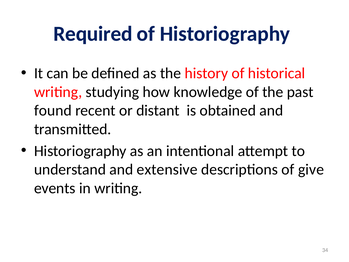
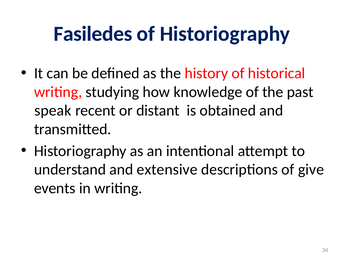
Required: Required -> Fasiledes (93, 34)
found: found -> speak (53, 110)
